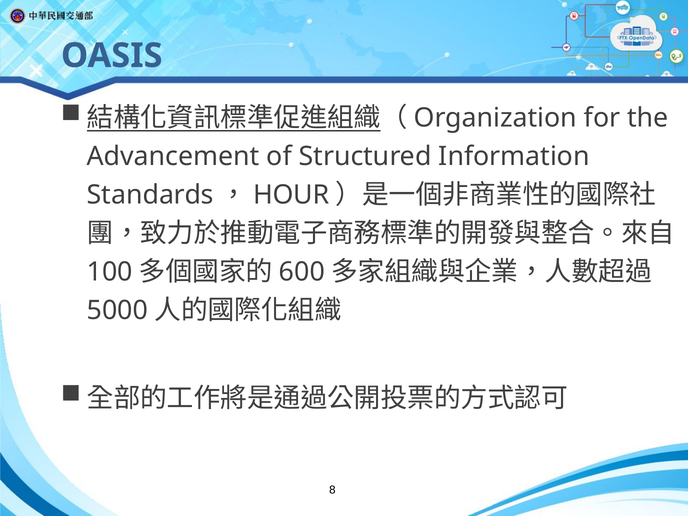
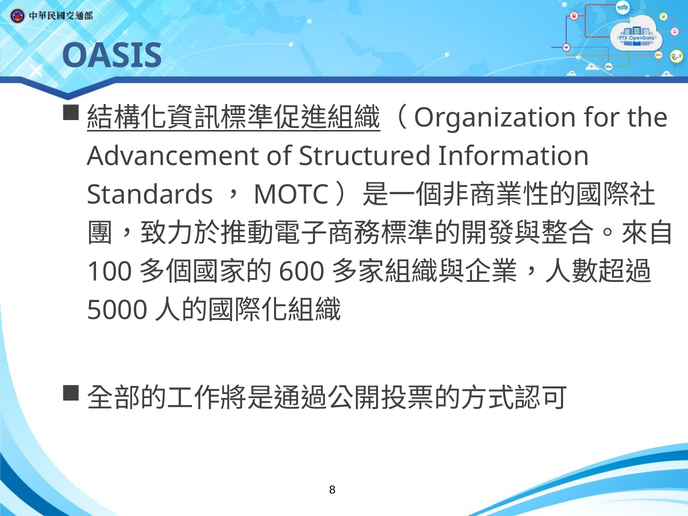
HOUR: HOUR -> MOTC (291, 195)
